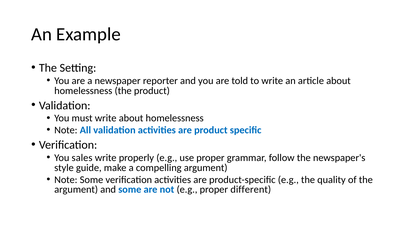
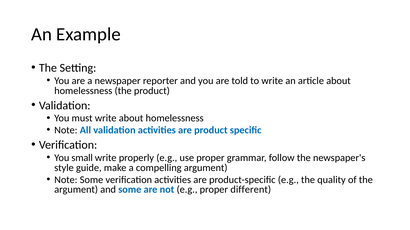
sales: sales -> small (82, 158)
